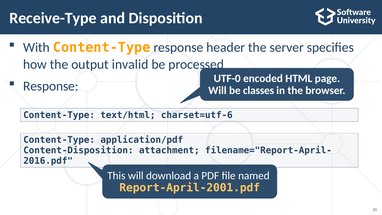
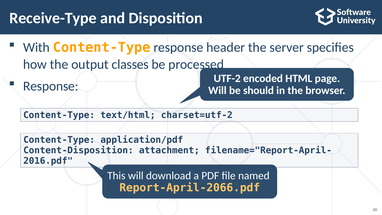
invalid: invalid -> classes (130, 64)
UTF-0: UTF-0 -> UTF-2 (227, 78)
classes: classes -> should (259, 90)
charset=utf-6: charset=utf-6 -> charset=utf-2 (197, 115)
Report-April-2001.pdf: Report-April-2001.pdf -> Report-April-2066.pdf (190, 187)
